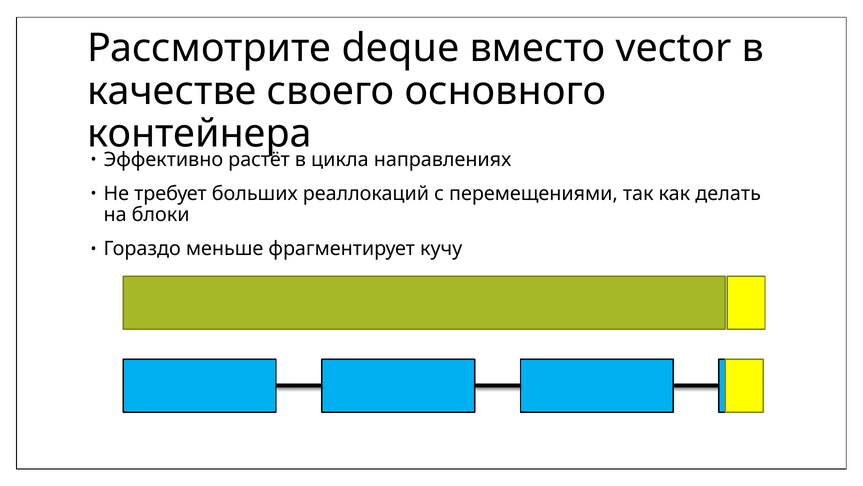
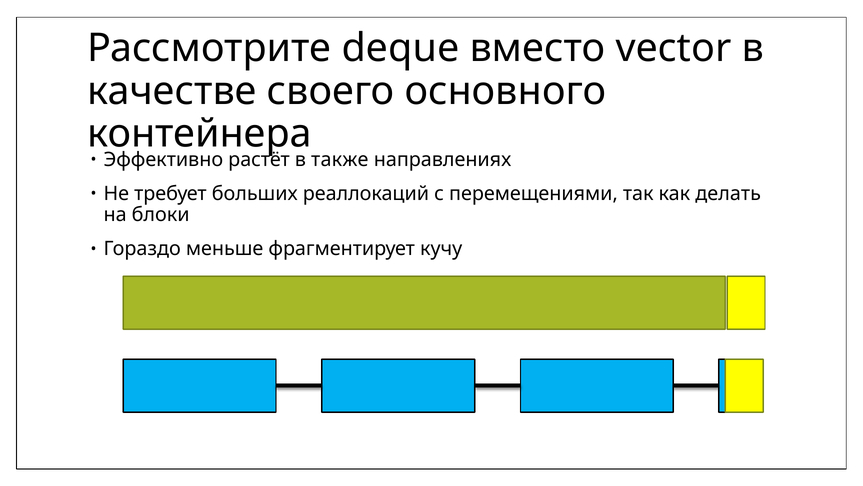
цикла: цикла -> также (340, 159)
